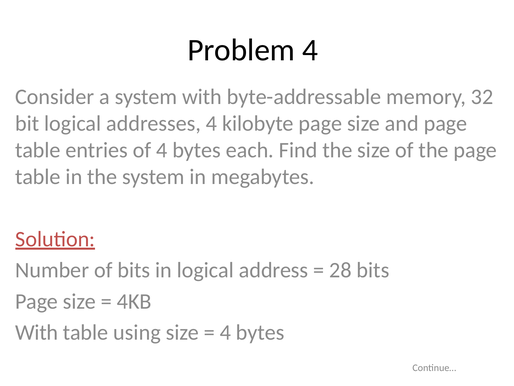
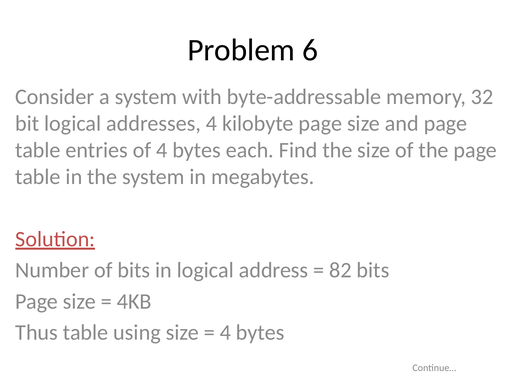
Problem 4: 4 -> 6 (310, 50)
28: 28 -> 82 (340, 270)
With: With -> Thus (37, 332)
